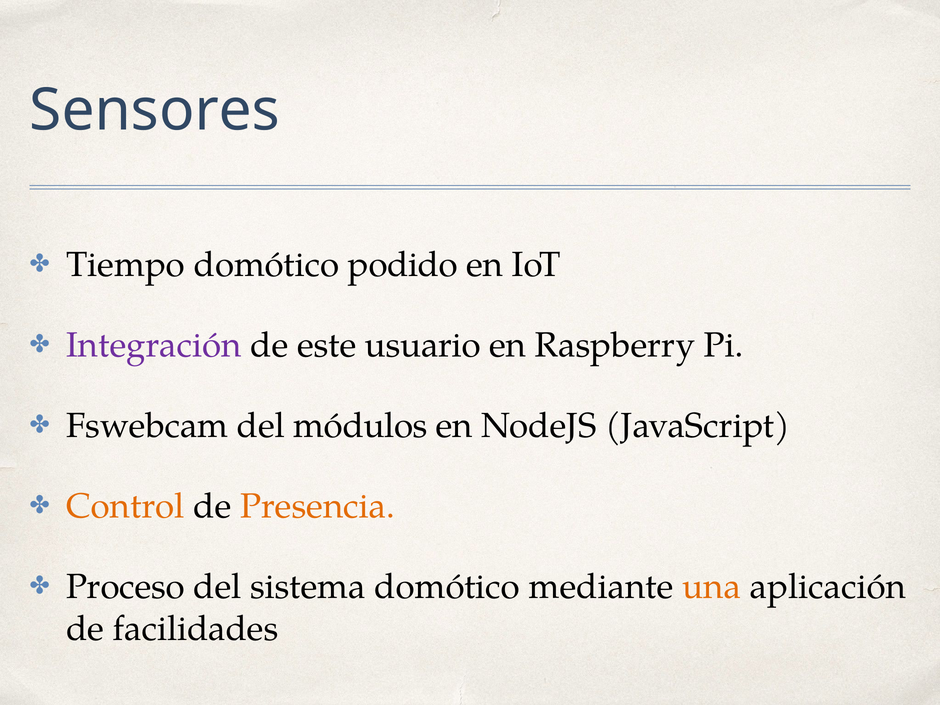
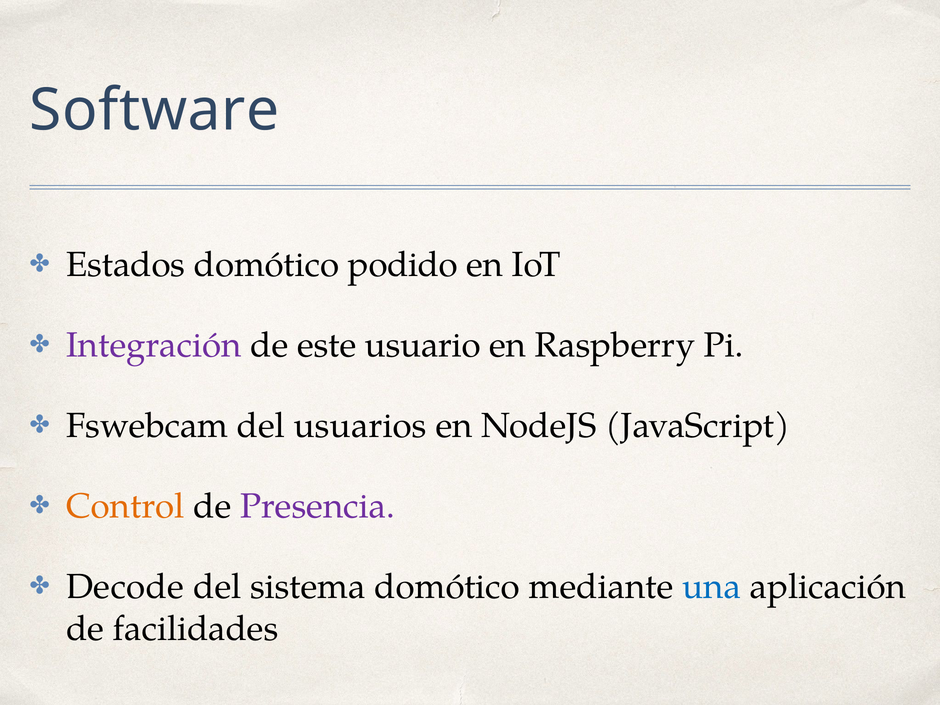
Sensores: Sensores -> Software (154, 110)
Tiempo: Tiempo -> Estados (126, 265)
módulos: módulos -> usuarios (360, 426)
Presencia colour: orange -> purple (318, 506)
Proceso: Proceso -> Decode (125, 587)
una colour: orange -> blue (712, 587)
